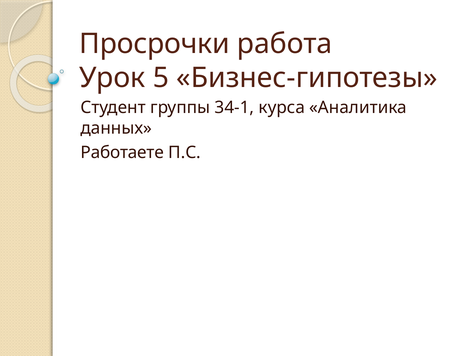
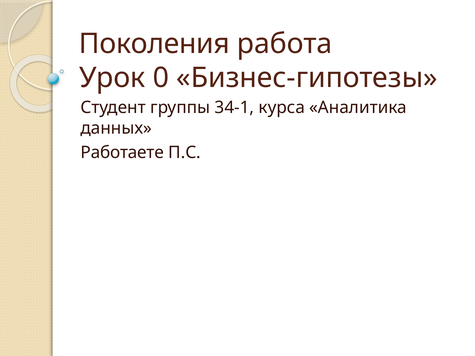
Просрочки: Просрочки -> Поколения (154, 44)
5: 5 -> 0 (161, 78)
